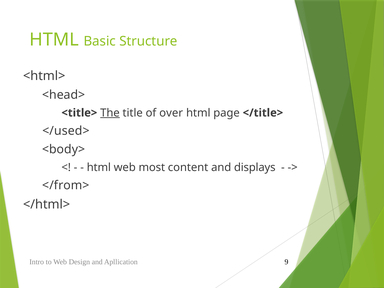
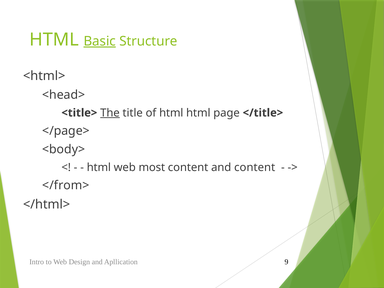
Basic underline: none -> present (100, 41)
of over: over -> html (171, 113)
</used>: </used> -> </page> (66, 131)
and displays: displays -> content (255, 167)
